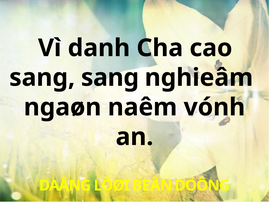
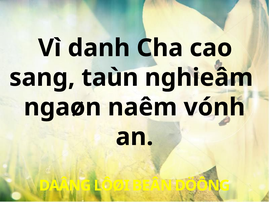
sang sang: sang -> taùn (110, 78)
